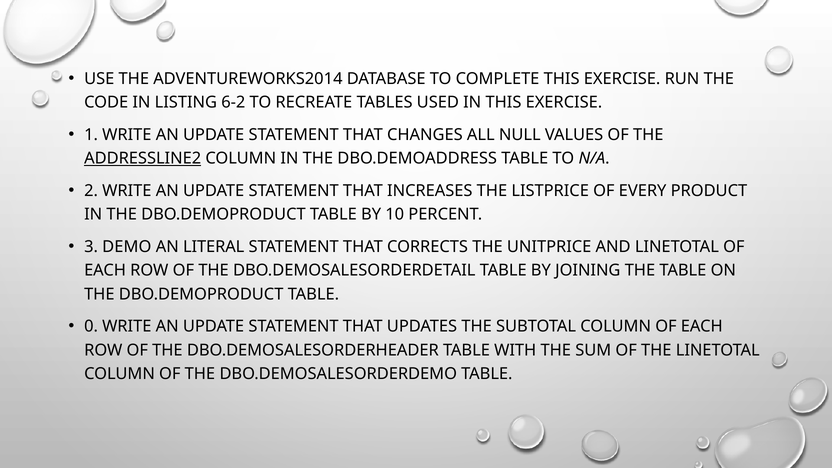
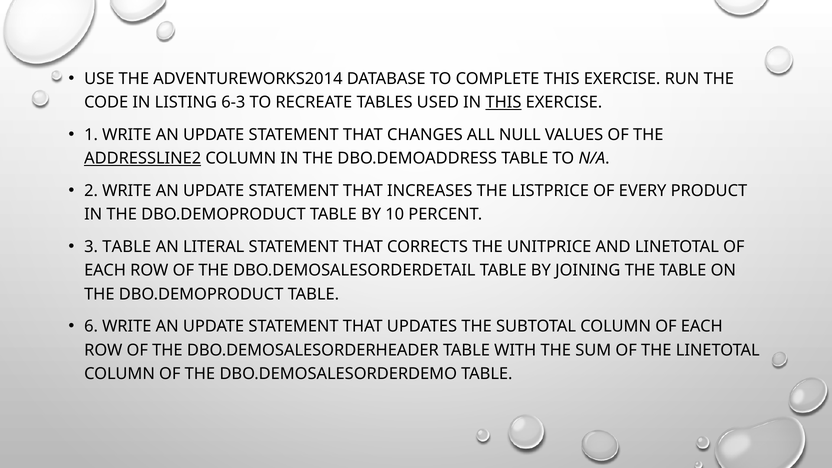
6-2: 6-2 -> 6-3 (233, 102)
THIS underline: none -> present (503, 102)
3 DEMO: DEMO -> TABLE (127, 247)
0: 0 -> 6 (91, 327)
